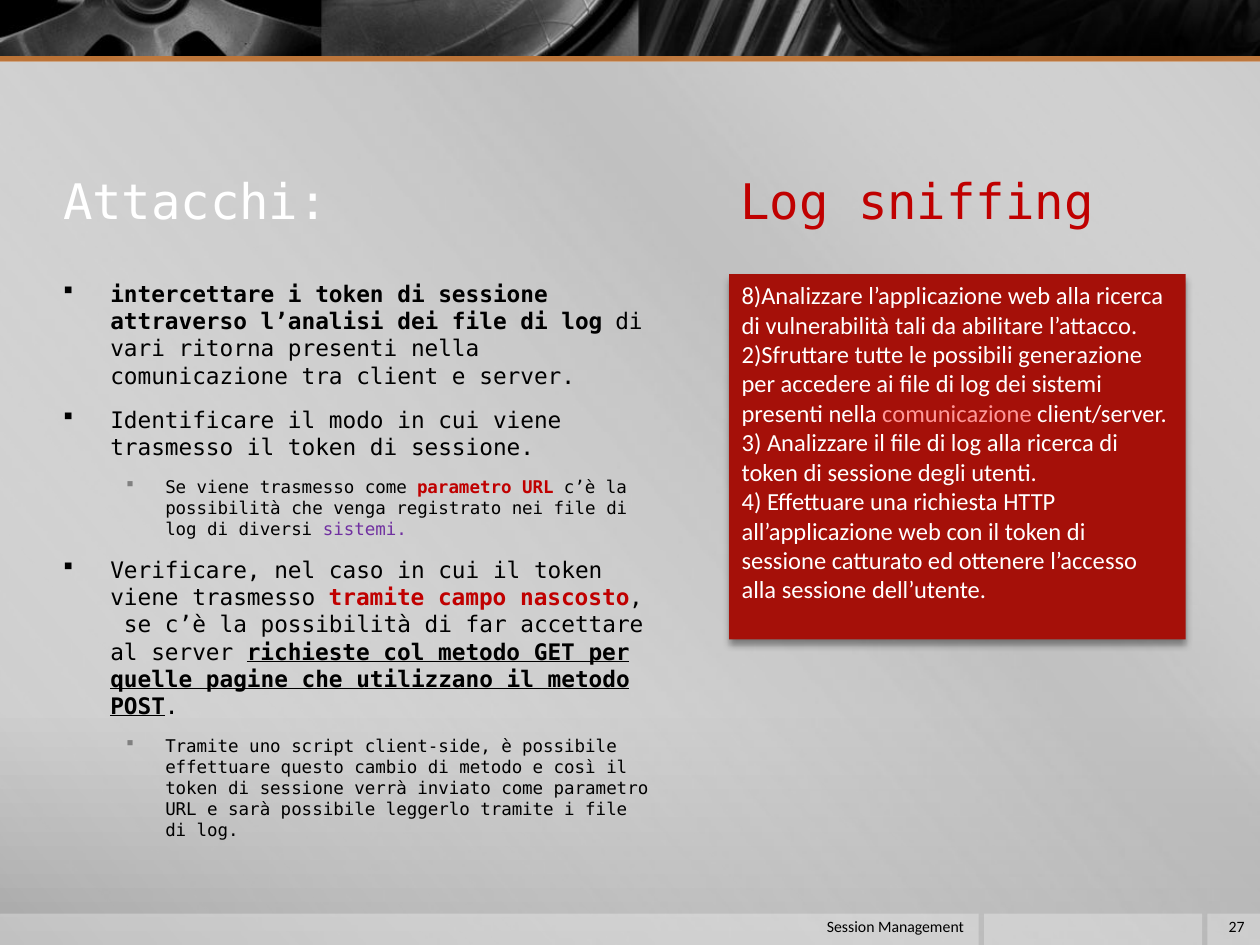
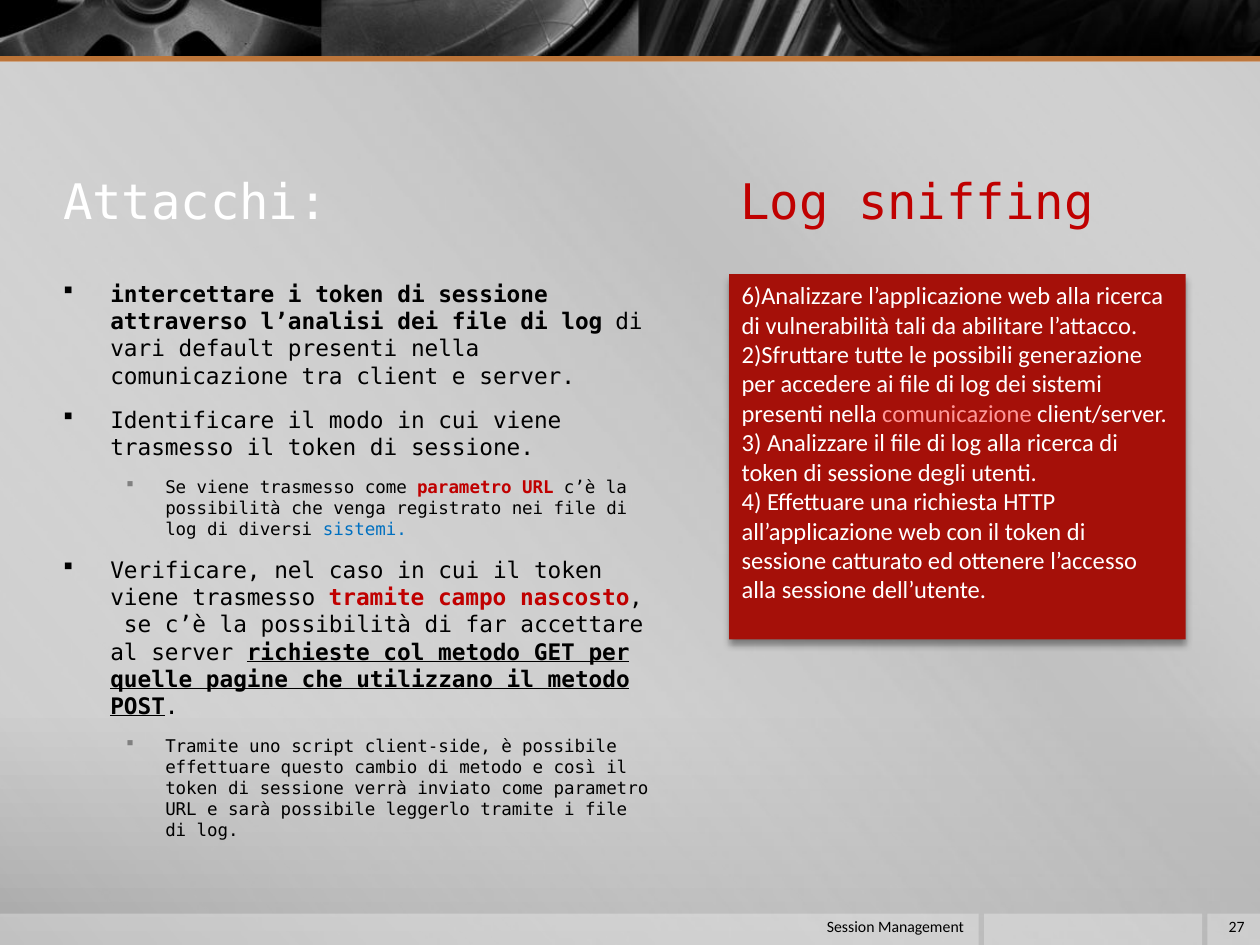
8)Analizzare: 8)Analizzare -> 6)Analizzare (802, 297)
ritorna: ritorna -> default (227, 349)
sistemi colour: purple -> blue (365, 529)
